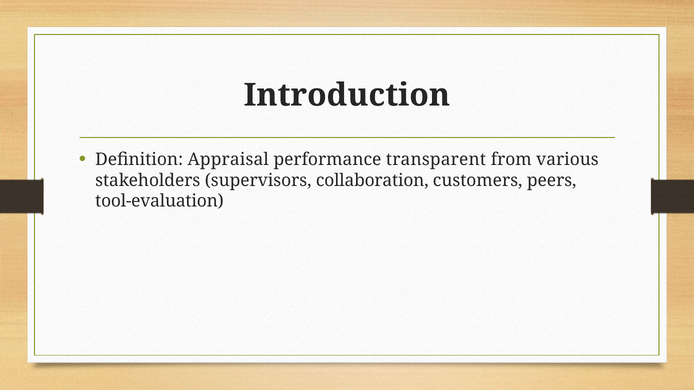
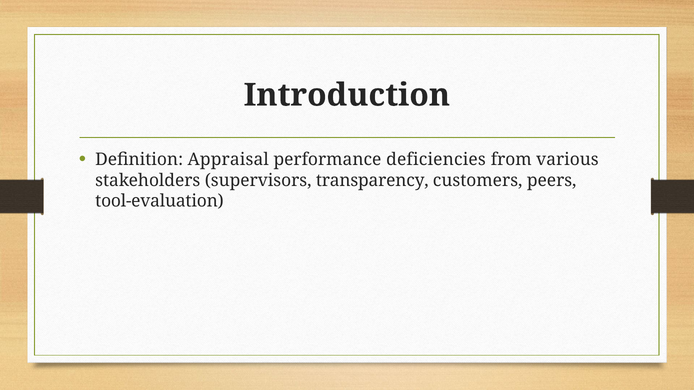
transparent: transparent -> deficiencies (436, 160)
collaboration: collaboration -> transparency (372, 181)
